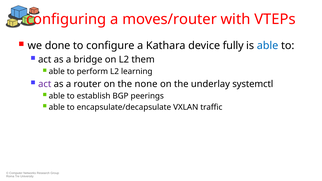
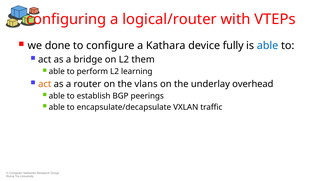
moves/router: moves/router -> logical/router (170, 19)
act colour: purple -> orange (45, 84)
none: none -> vlans (146, 84)
systemctl: systemctl -> overhead (253, 84)
